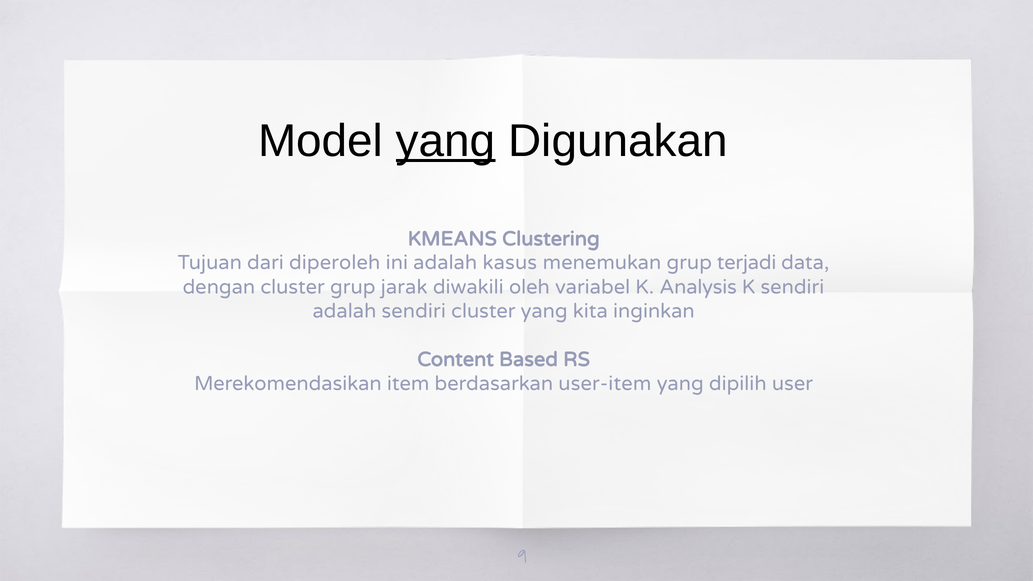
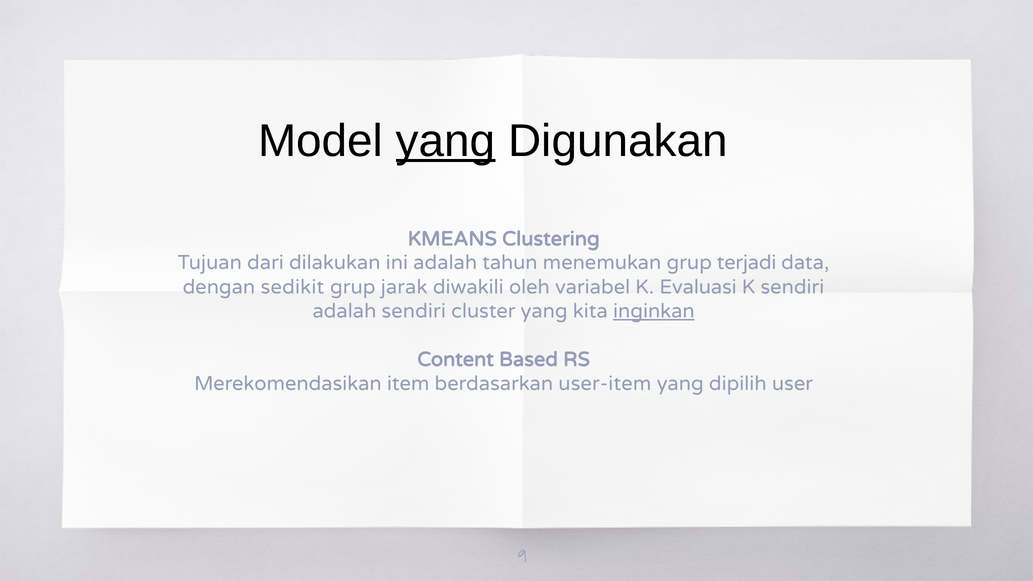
diperoleh: diperoleh -> dilakukan (335, 263)
kasus: kasus -> tahun (510, 263)
dengan cluster: cluster -> sedikit (293, 287)
Analysis: Analysis -> Evaluasi (698, 287)
inginkan underline: none -> present (654, 311)
